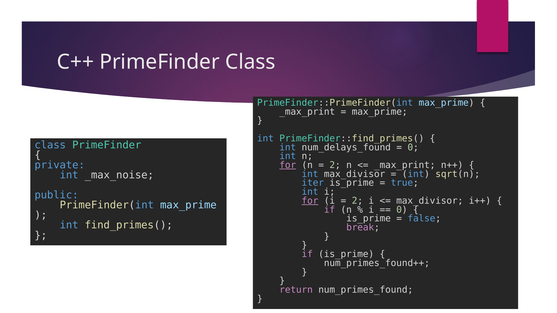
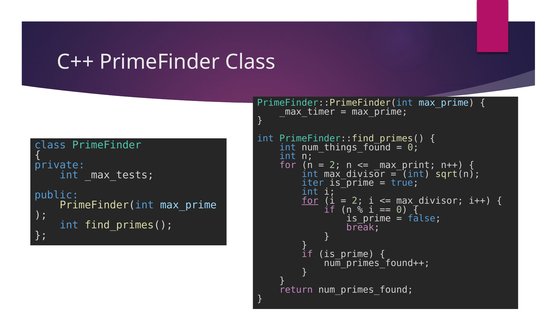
_max_print: _max_print -> _max_timer (307, 112)
num_delays_found: num_delays_found -> num_things_found (346, 147)
for underline: present -> none (288, 165)
_max_noise: _max_noise -> _max_tests (119, 175)
